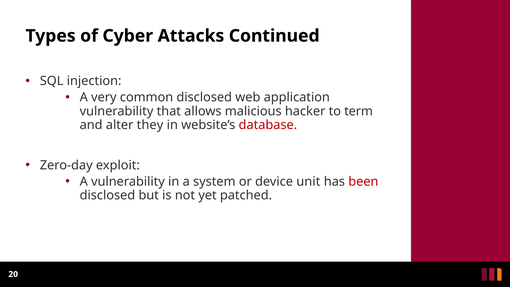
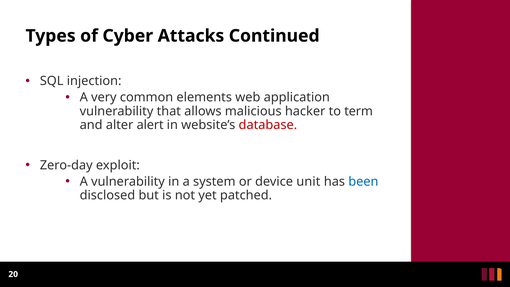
common disclosed: disclosed -> elements (204, 97)
they: they -> alert (150, 125)
been colour: red -> blue (363, 181)
